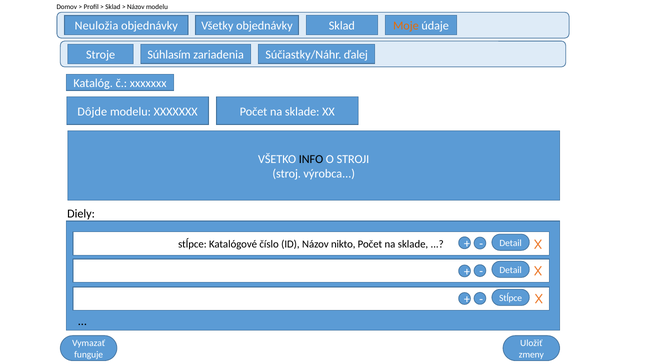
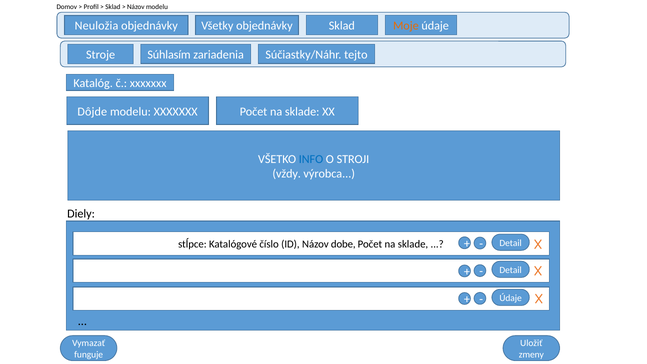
ďalej: ďalej -> tejto (356, 55)
INFO colour: black -> blue (311, 159)
stroj: stroj -> vždy (287, 174)
nikto: nikto -> dobe (343, 244)
Stĺpce: Stĺpce -> Údaje (511, 298)
